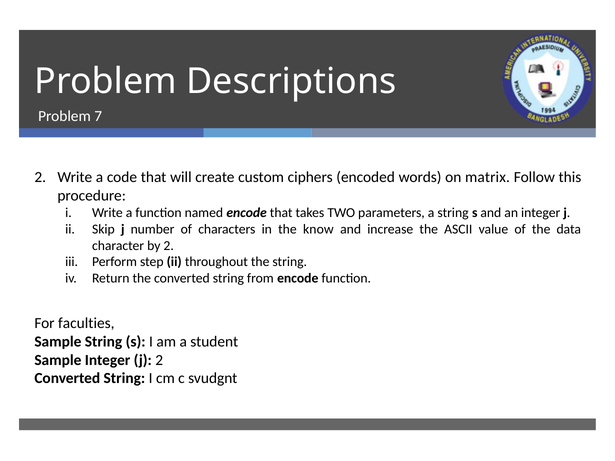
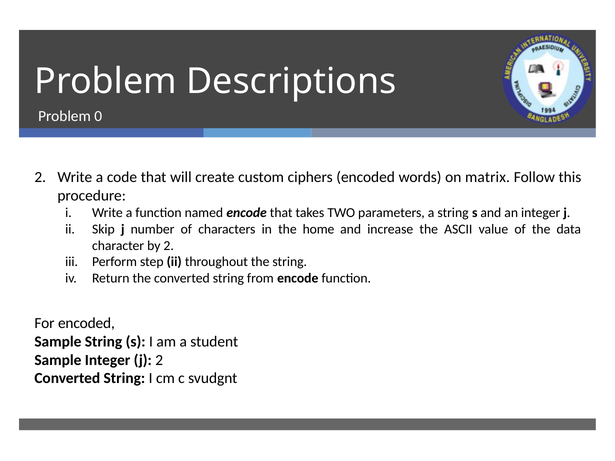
7: 7 -> 0 (98, 116)
know: know -> home (319, 229)
For faculties: faculties -> encoded (86, 323)
